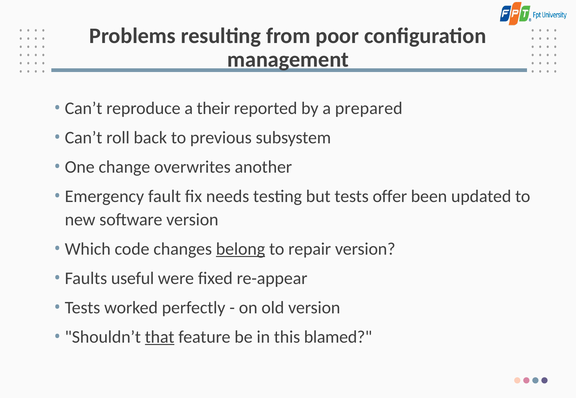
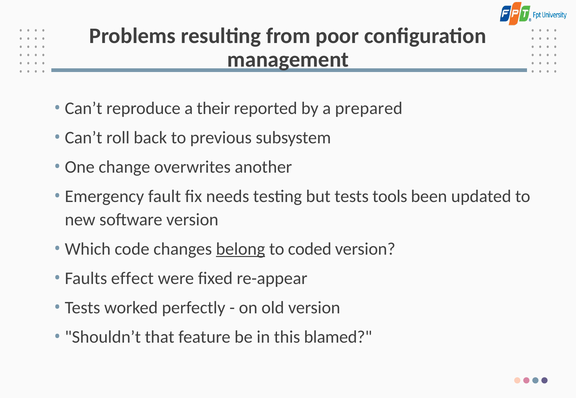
offer: offer -> tools (390, 197)
repair: repair -> coded (310, 250)
useful: useful -> effect (132, 279)
that underline: present -> none (160, 338)
